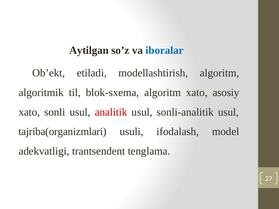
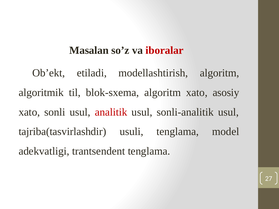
Aytilgan: Aytilgan -> Masalan (89, 50)
iboralar colour: blue -> red (165, 50)
tajriba(organizmlari: tajriba(organizmlari -> tajriba(tasvirlashdir (62, 132)
usuli ifodalash: ifodalash -> tenglama (178, 132)
